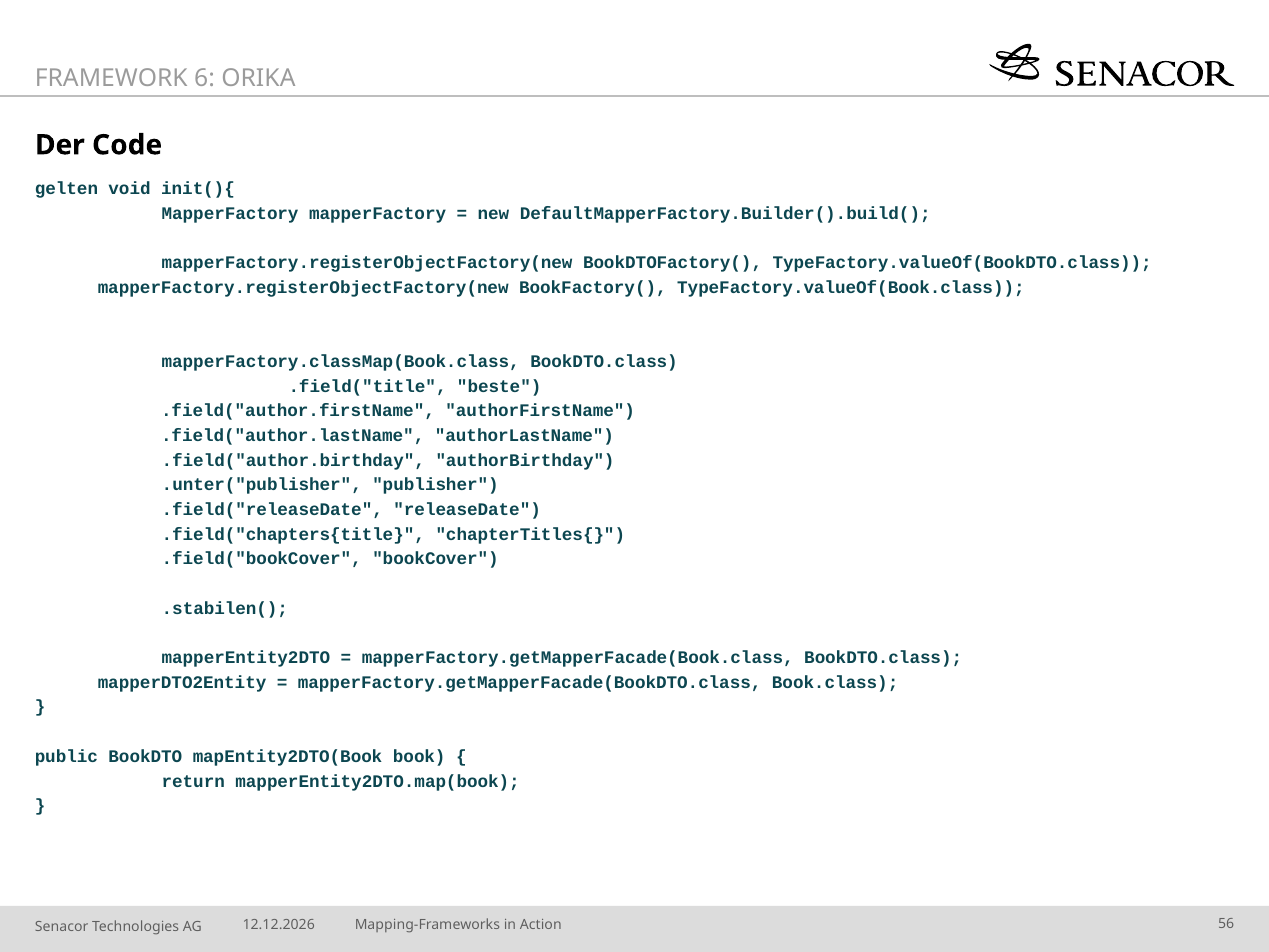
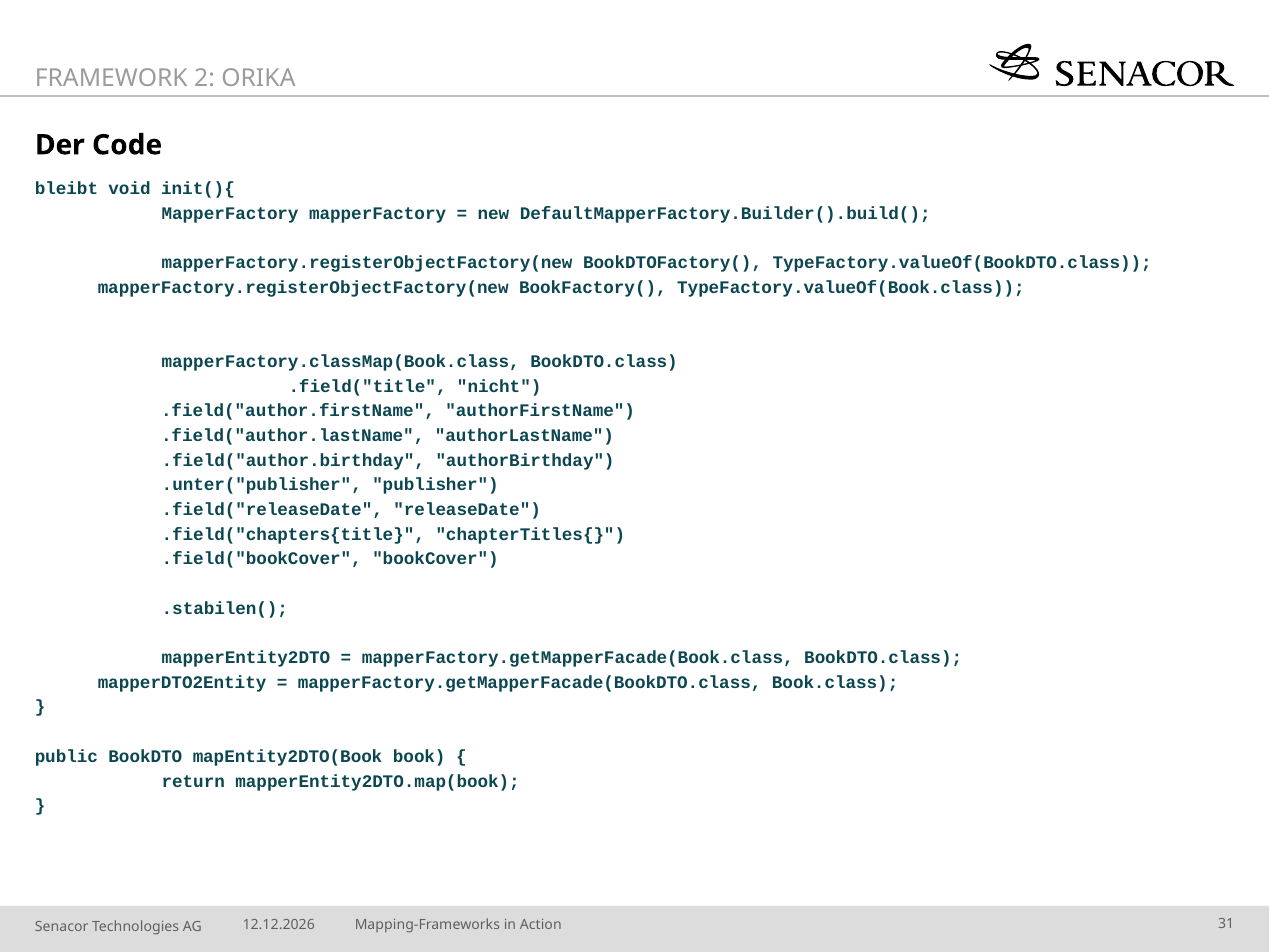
6: 6 -> 2 (205, 78)
gelten: gelten -> bleibt (66, 189)
beste: beste -> nicht (499, 386)
56: 56 -> 31 (1226, 924)
